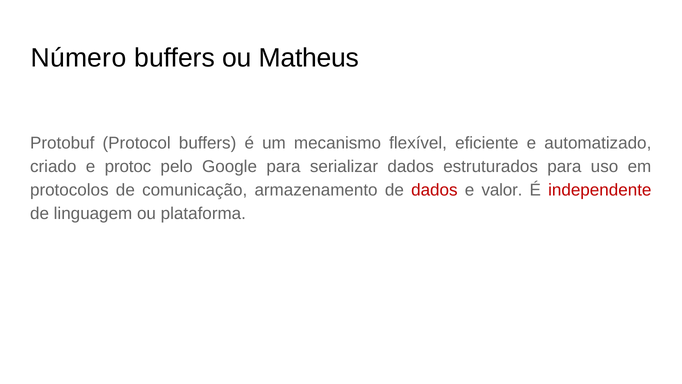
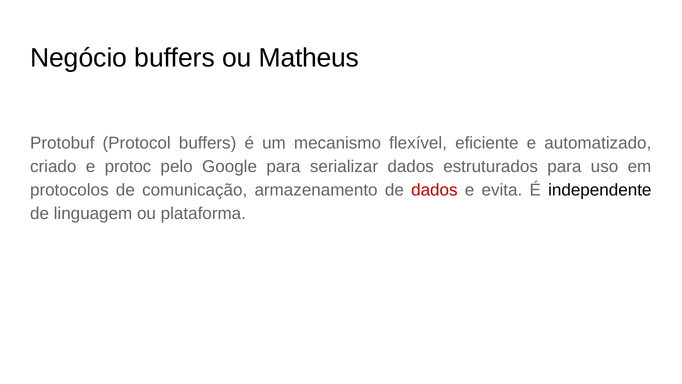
Número: Número -> Negócio (79, 58)
valor: valor -> evita (502, 190)
independente colour: red -> black (600, 190)
